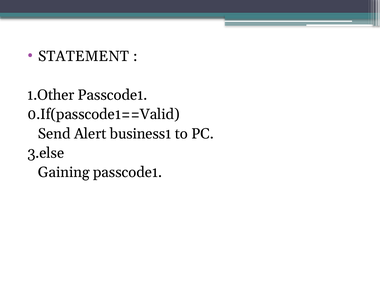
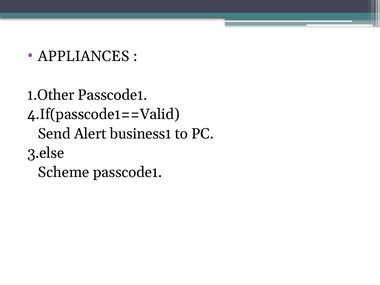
STATEMENT: STATEMENT -> APPLIANCES (84, 56)
0.If(passcode1==Valid: 0.If(passcode1==Valid -> 4.If(passcode1==Valid (103, 114)
Gaining: Gaining -> Scheme (64, 172)
